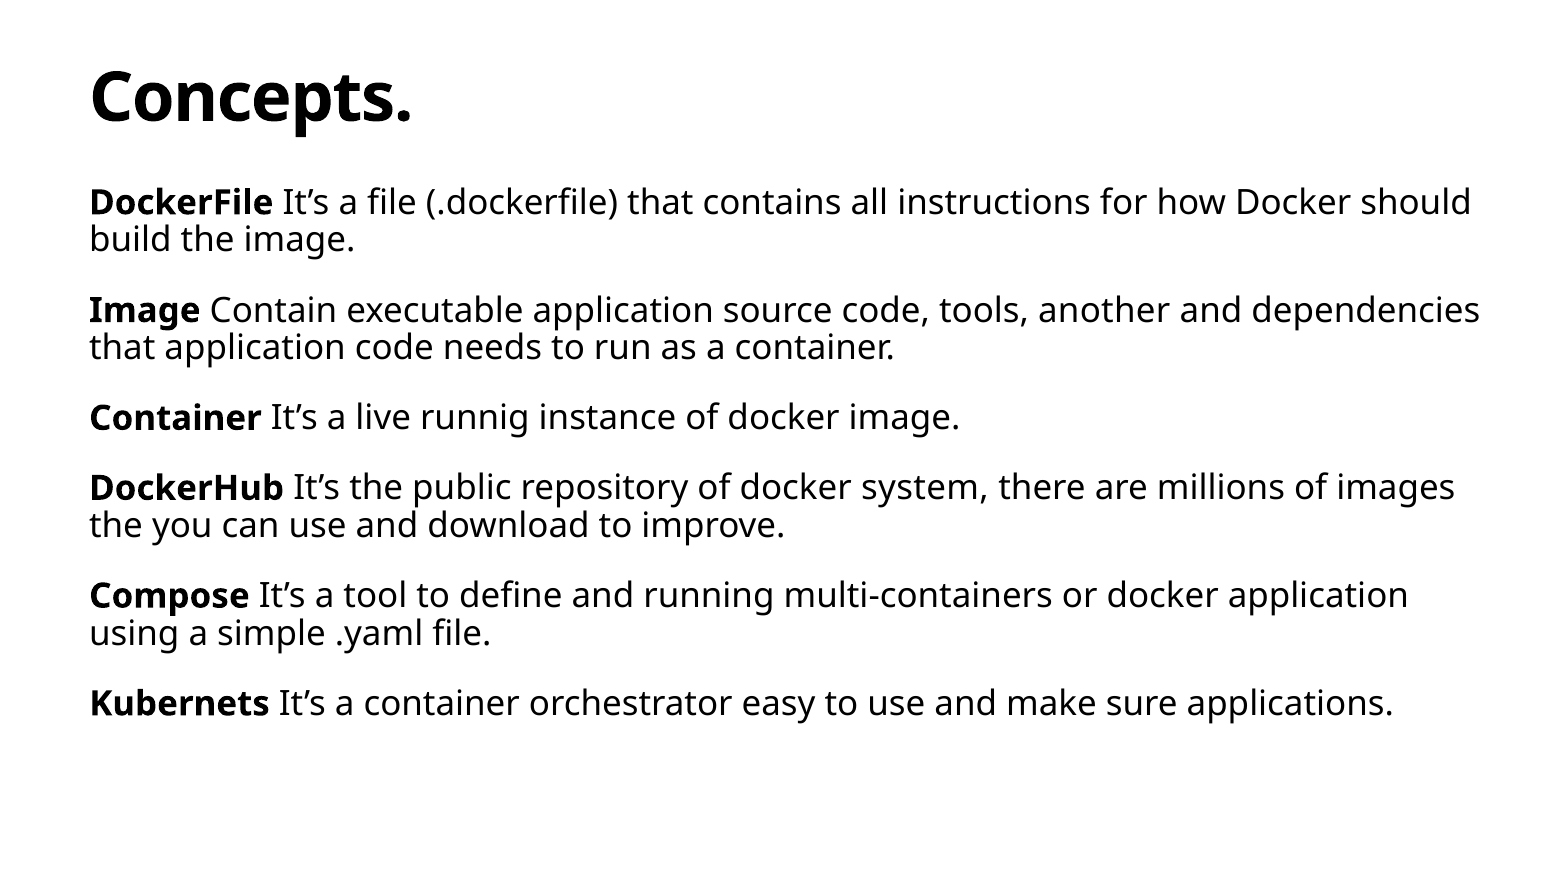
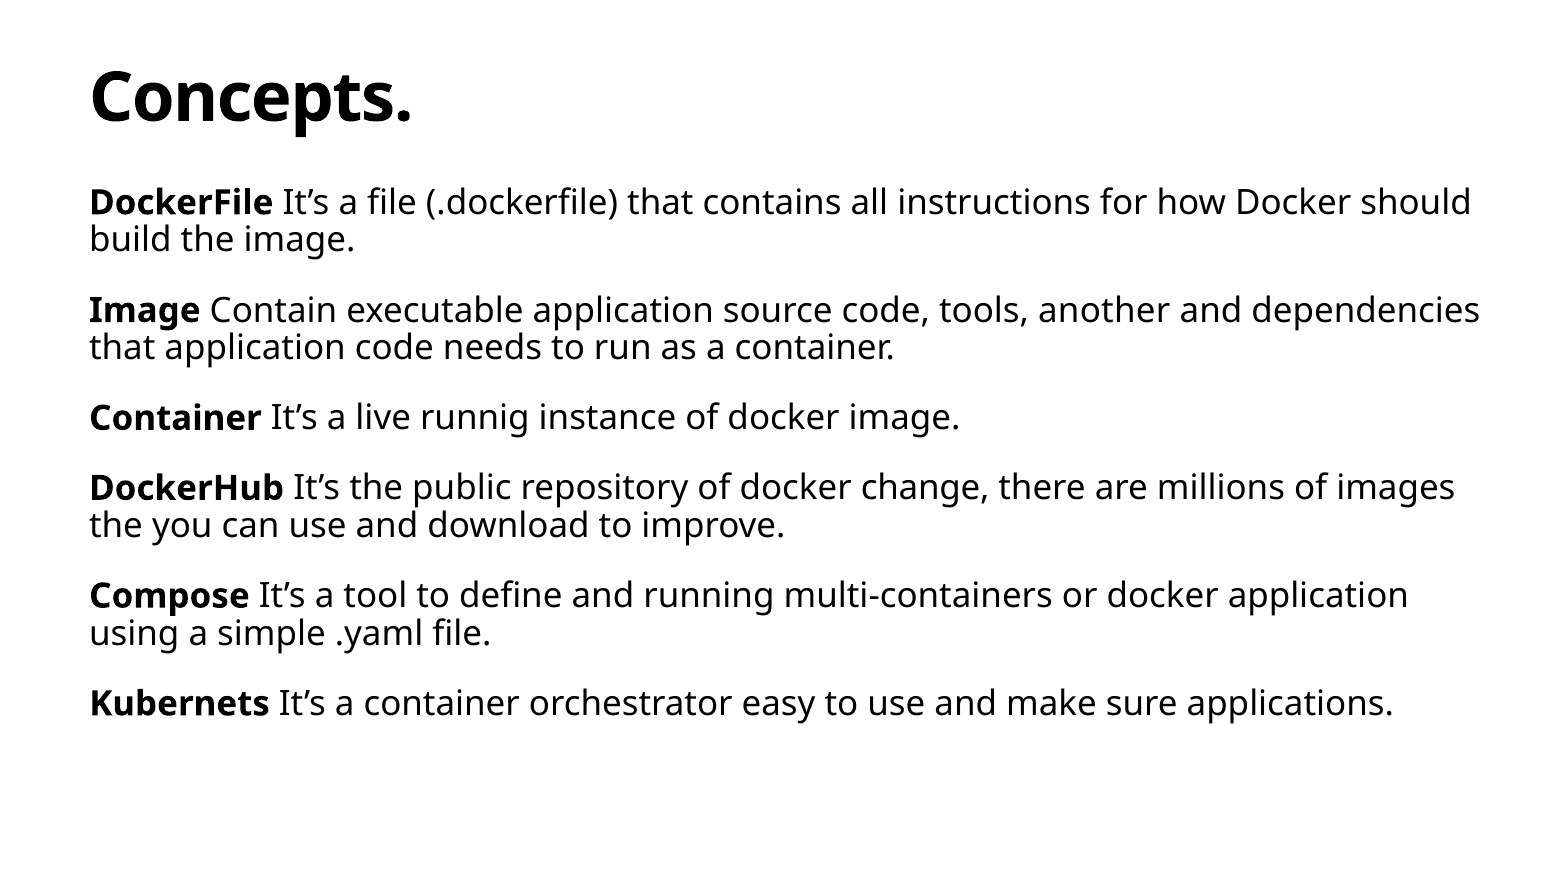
system: system -> change (925, 489)
